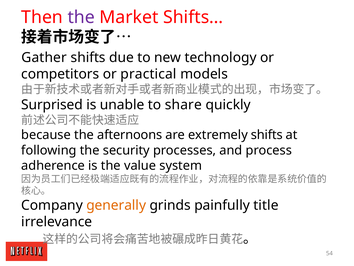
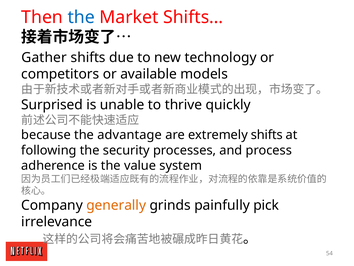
the colour: purple -> blue (81, 17)
practical: practical -> available (149, 74)
share: share -> thrive (183, 105)
afternoons: afternoons -> advantage (130, 135)
title: title -> pick (266, 205)
